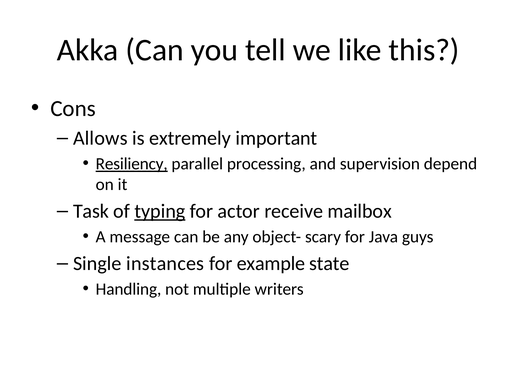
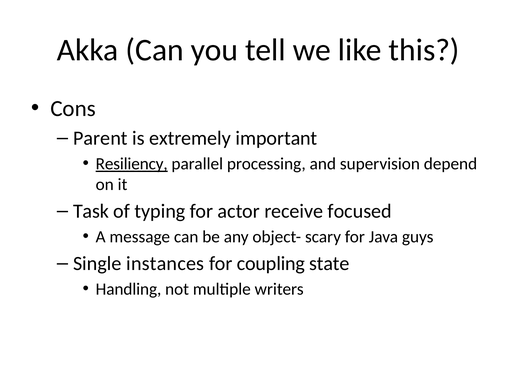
Allows: Allows -> Parent (100, 138)
typing underline: present -> none (160, 211)
mailbox: mailbox -> focused (360, 211)
example: example -> coupling (271, 263)
